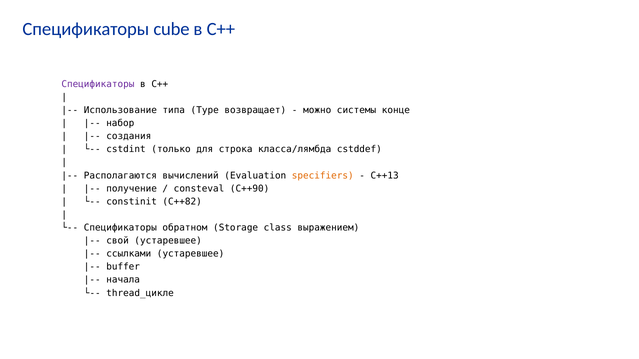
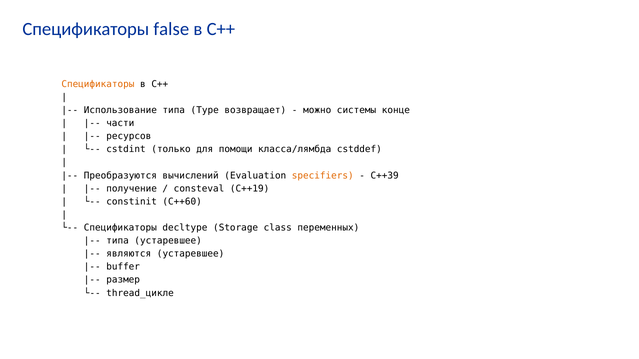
cube: cube -> false (171, 29)
Спецификаторы colour: purple -> orange (98, 84)
набор: набор -> части (120, 123)
создания: создания -> ресурсов (129, 136)
строка: строка -> помощи (236, 150)
Располагаются: Располагаются -> Преобразуются (120, 176)
C++13: C++13 -> C++39 (385, 176)
C++90: C++90 -> C++19 (250, 189)
C++82: C++82 -> C++60 (182, 202)
обратном: обратном -> decltype (185, 228)
выражением: выражением -> переменных (328, 228)
свой: свой -> типа (118, 241)
ссылками: ссылками -> являются (129, 254)
начала: начала -> размер (123, 280)
